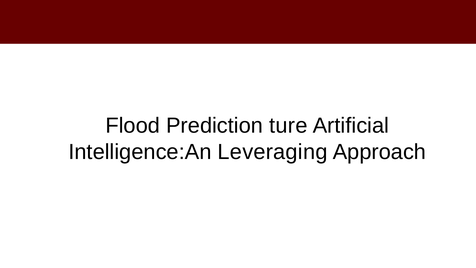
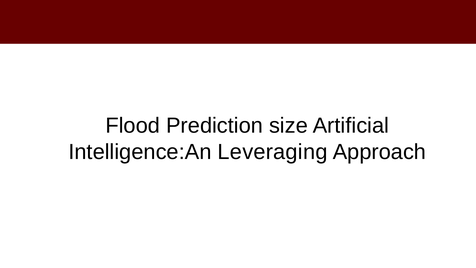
ture: ture -> size (288, 126)
